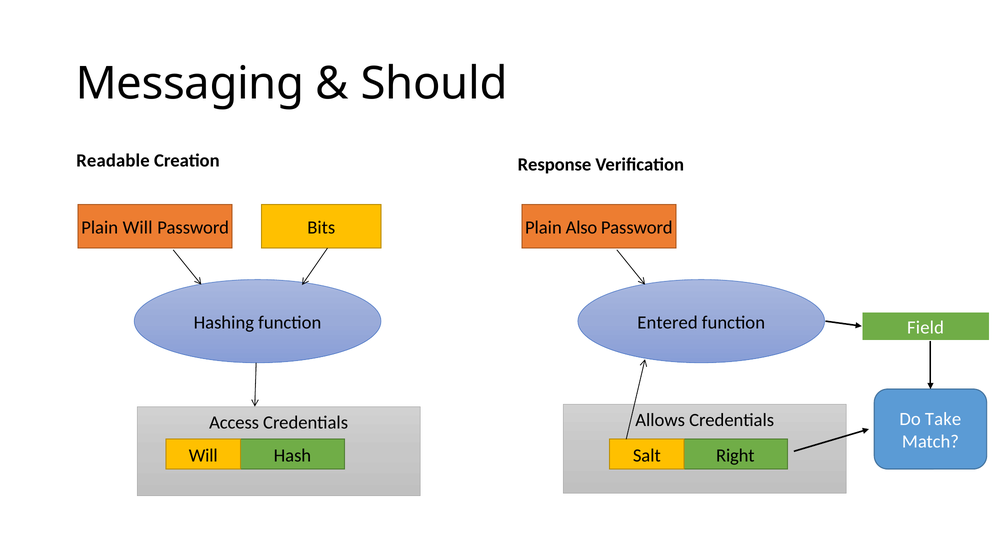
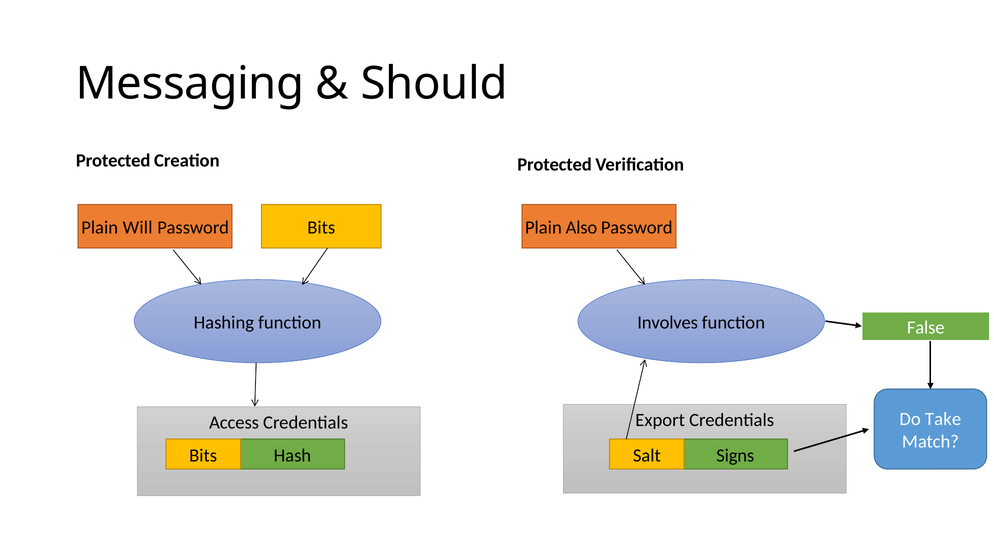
Readable: Readable -> Protected (113, 161)
Creation Response: Response -> Protected (555, 164)
Entered: Entered -> Involves (668, 323)
Field: Field -> False (926, 328)
Allows: Allows -> Export (660, 420)
Will: Will -> Bits (203, 455)
Right: Right -> Signs (735, 455)
